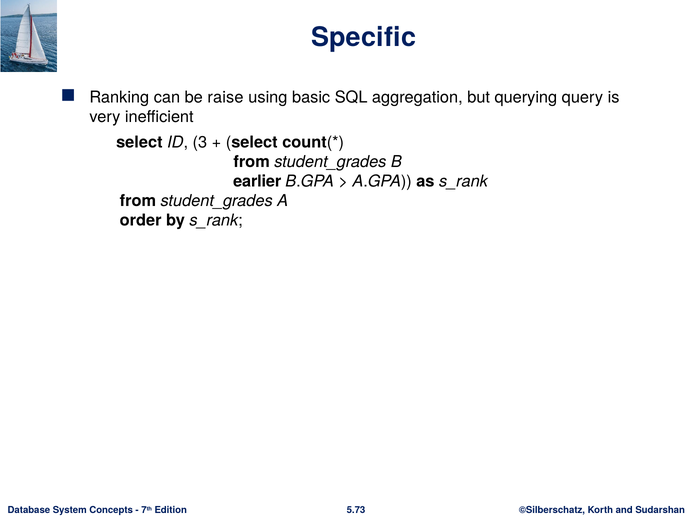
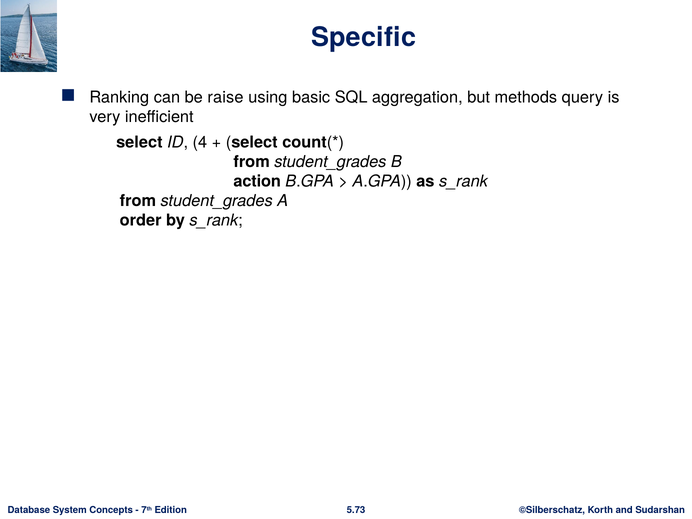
querying: querying -> methods (526, 97)
3: 3 -> 4 (200, 142)
earlier: earlier -> action (257, 181)
